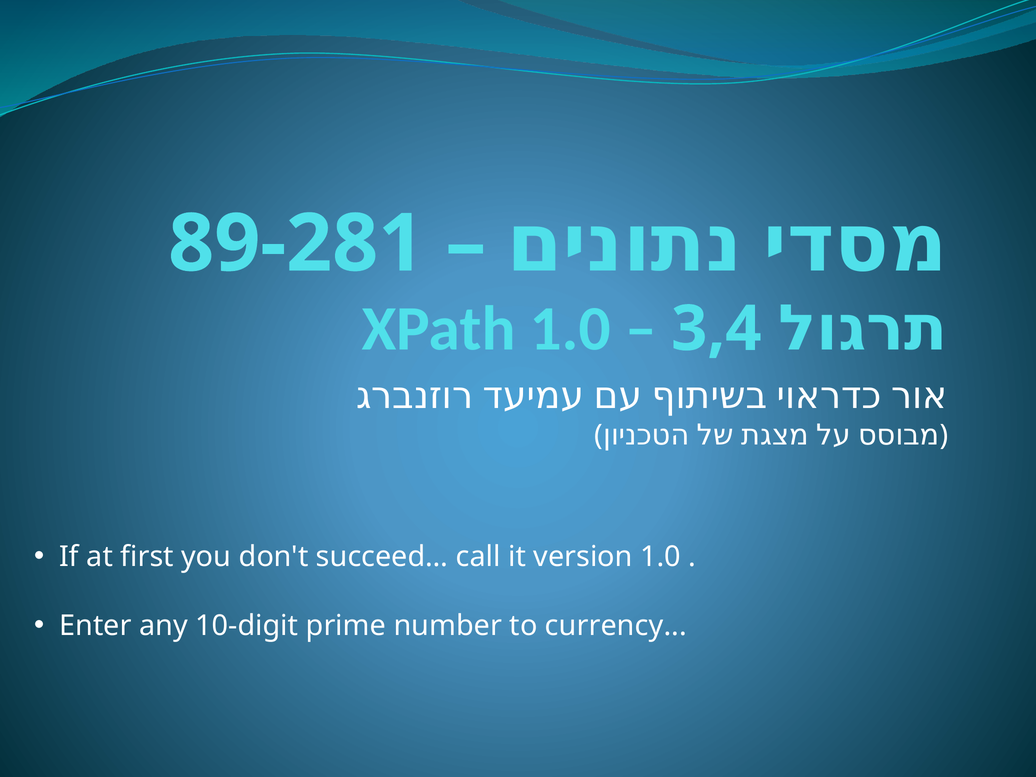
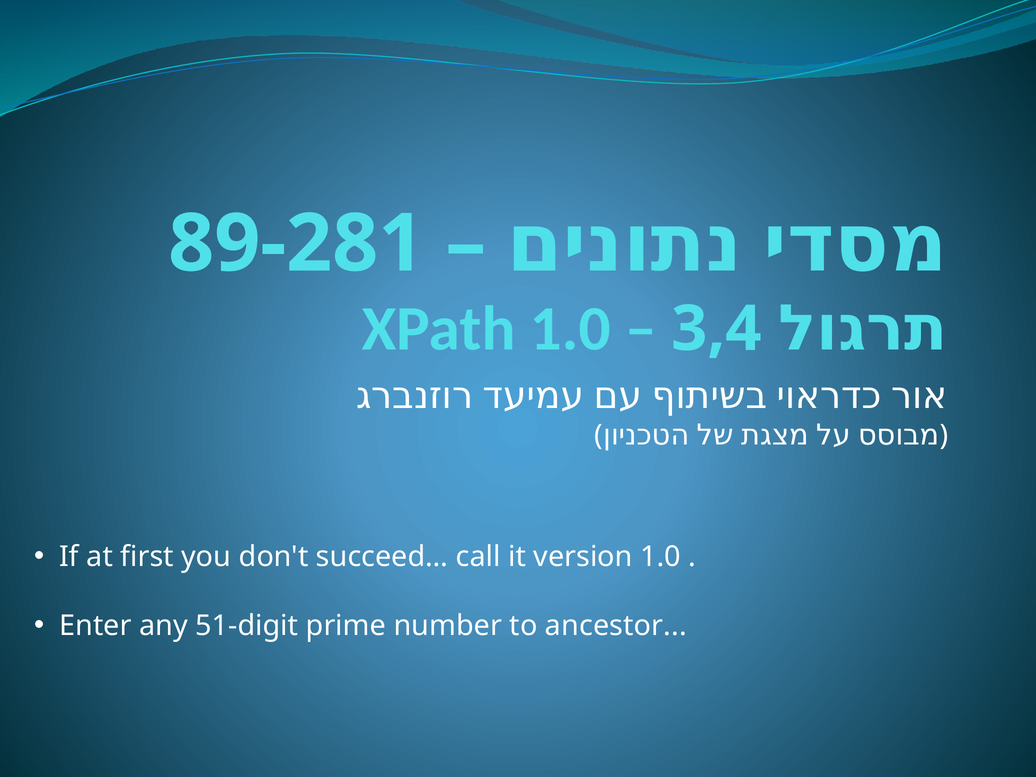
10-digit: 10-digit -> 51-digit (247, 626)
currency: currency -> ancestor (616, 626)
